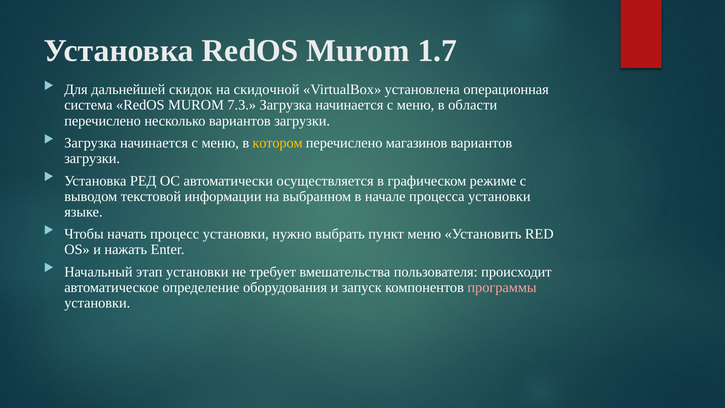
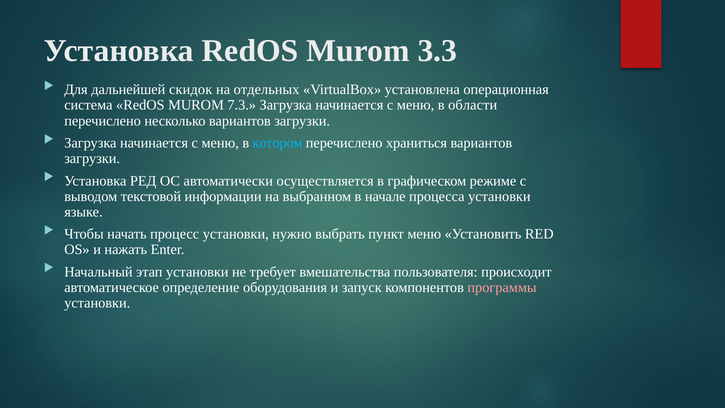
1.7: 1.7 -> 3.3 (437, 51)
скидочной: скидочной -> отдельных (267, 90)
котором colour: yellow -> light blue (278, 143)
магазинов: магазинов -> храниться (417, 143)
